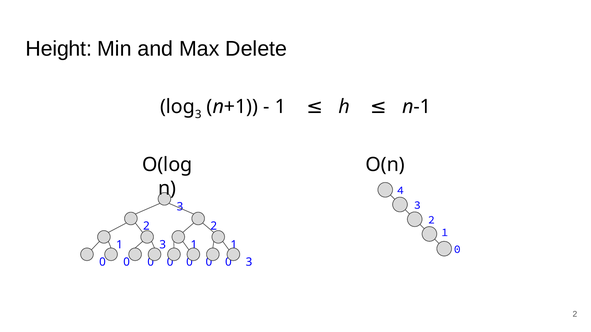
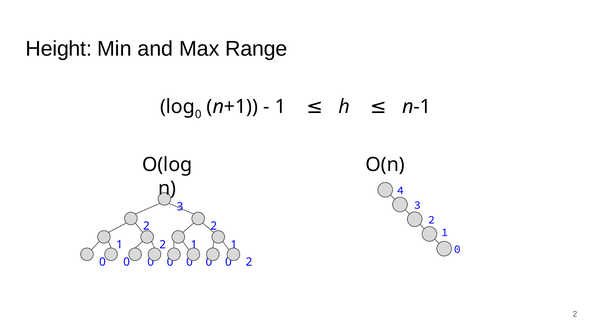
Delete: Delete -> Range (256, 49)
3: 3 -> 0 (198, 115)
1 3: 3 -> 2 (163, 245)
3: 3 -> 2 (249, 262)
